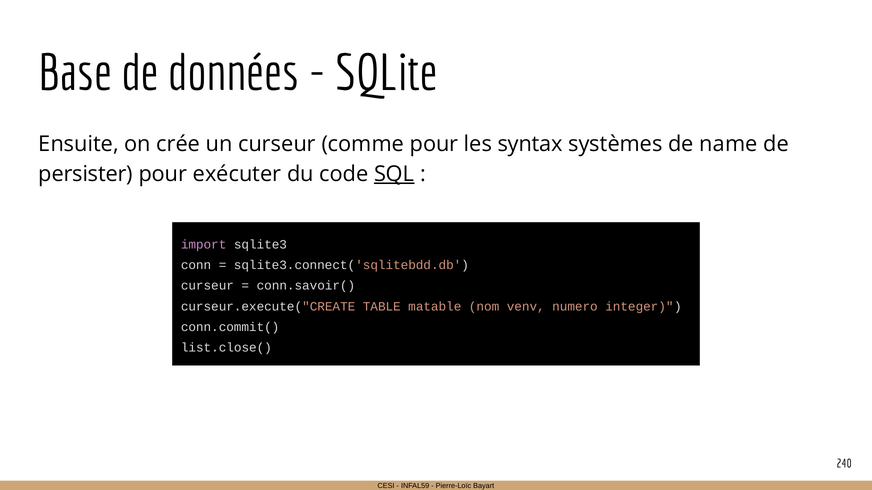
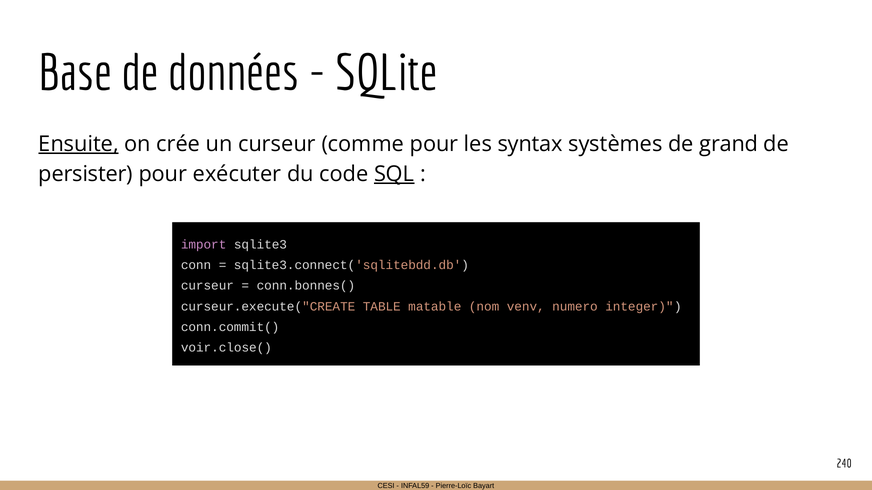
Ensuite underline: none -> present (79, 144)
name: name -> grand (729, 144)
conn.savoir(: conn.savoir( -> conn.bonnes( (306, 286)
list.close(: list.close( -> voir.close( (226, 348)
